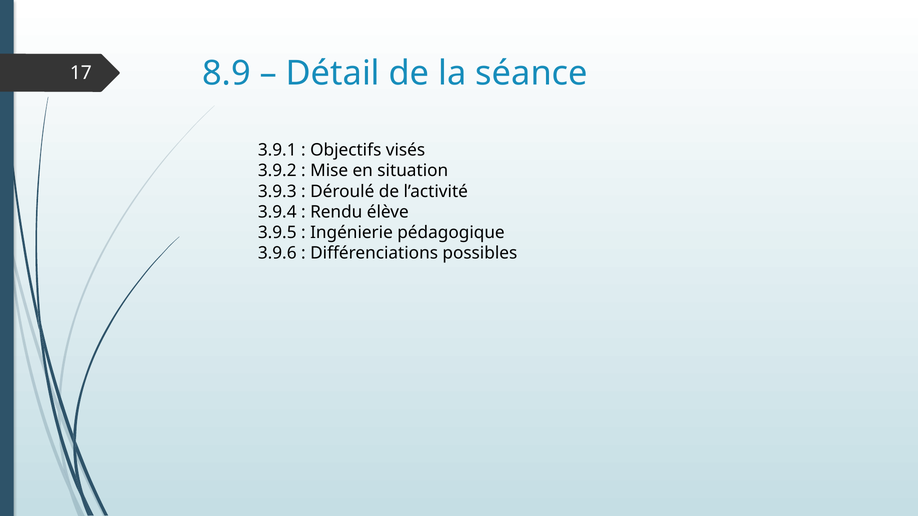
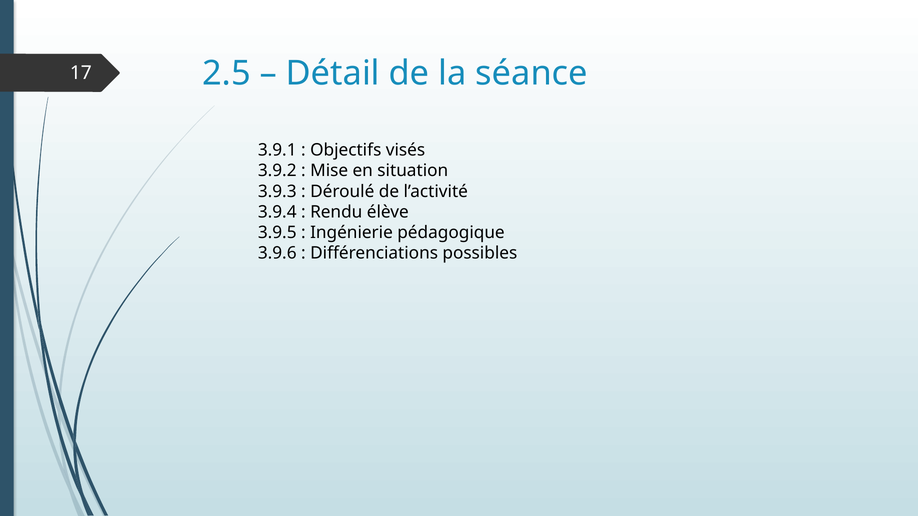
8.9: 8.9 -> 2.5 (226, 74)
